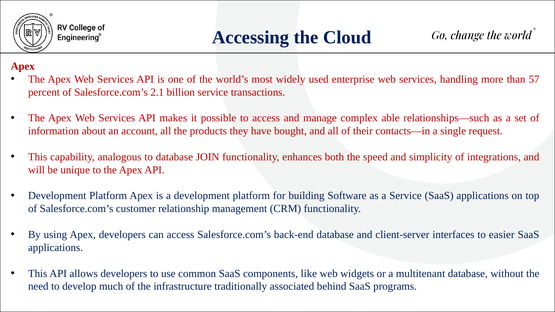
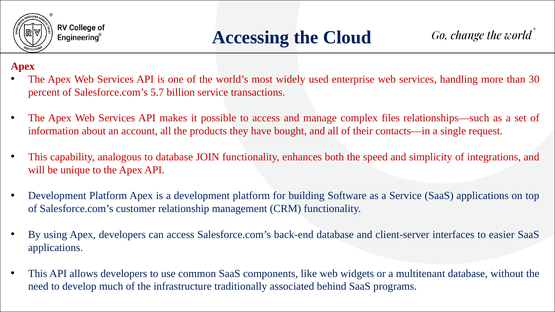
57: 57 -> 30 (534, 79)
2.1: 2.1 -> 5.7 (157, 92)
able: able -> files (391, 118)
